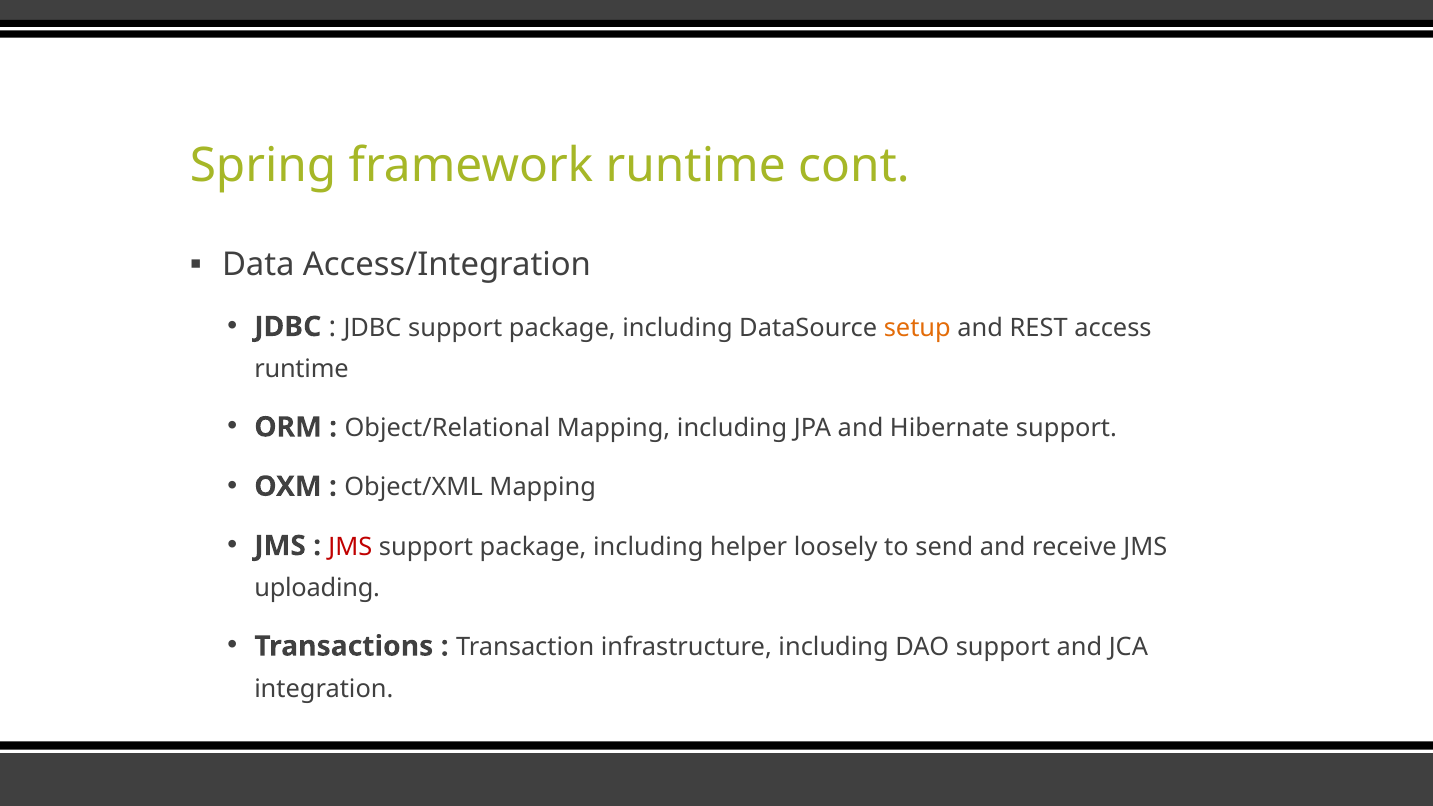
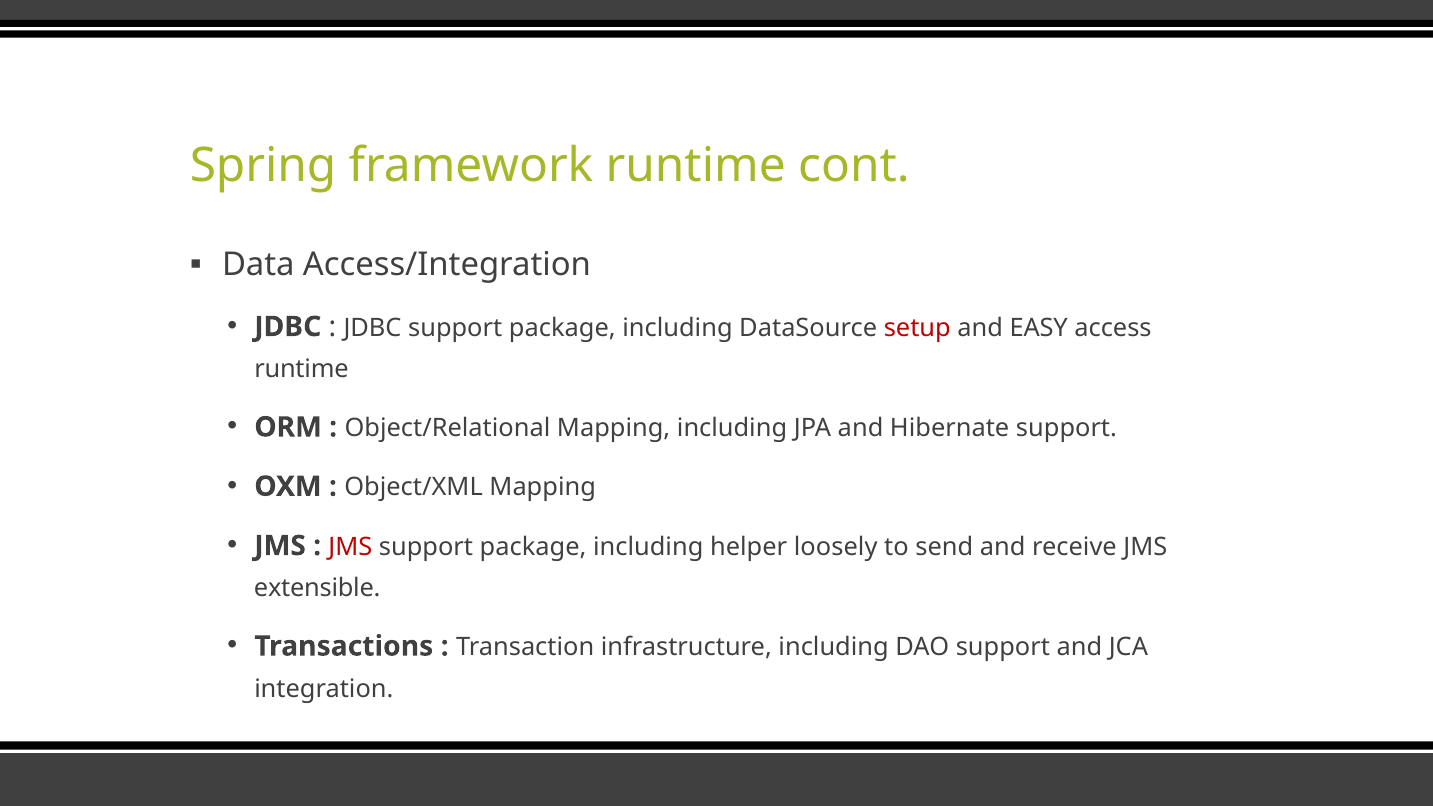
setup colour: orange -> red (917, 328)
REST: REST -> EASY (1039, 328)
uploading: uploading -> extensible (317, 589)
